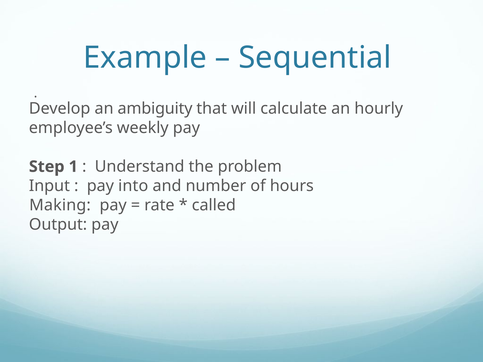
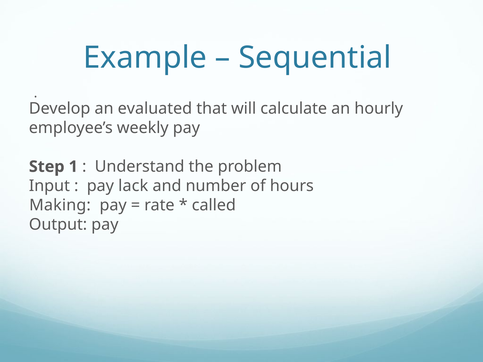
ambiguity: ambiguity -> evaluated (155, 109)
into: into -> lack (133, 186)
